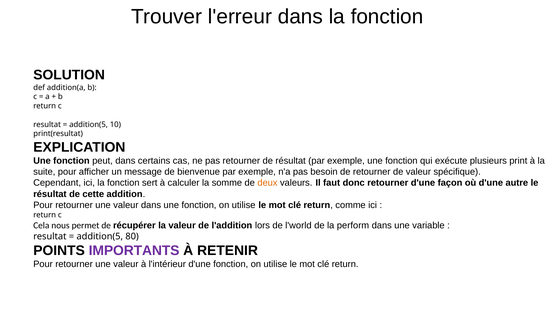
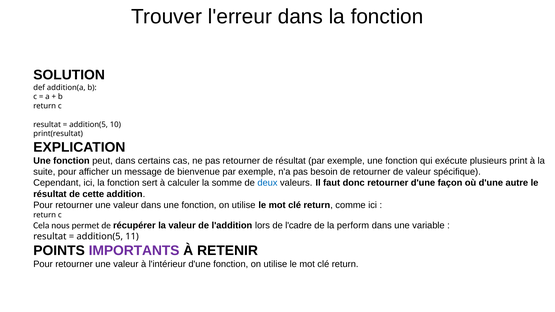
deux colour: orange -> blue (267, 183)
l'world: l'world -> l'cadre (299, 226)
80: 80 -> 11 (132, 237)
